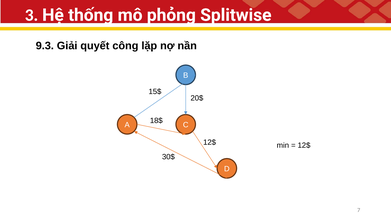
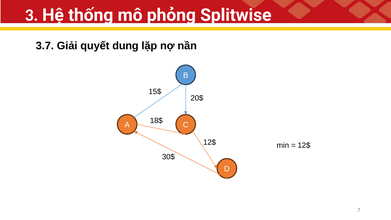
9.3: 9.3 -> 3.7 (45, 46)
công: công -> dung (125, 46)
